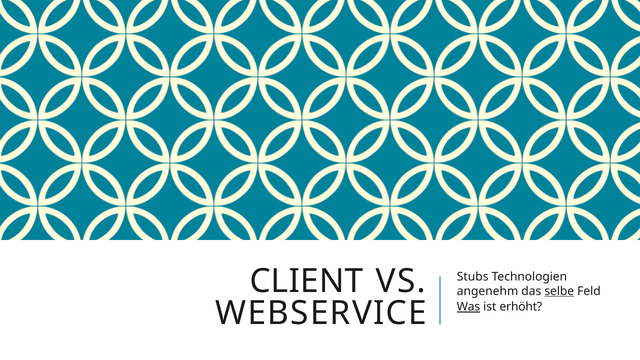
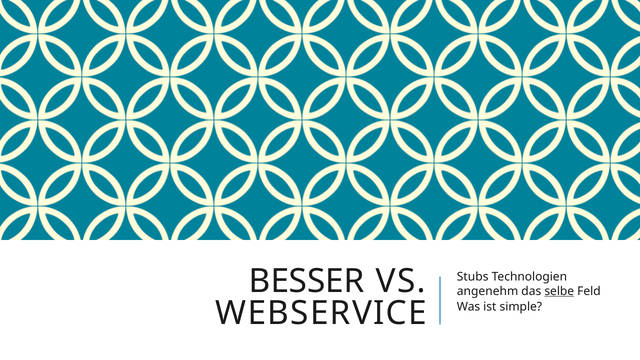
CLIENT: CLIENT -> BESSER (307, 281)
Was underline: present -> none (469, 307)
erhöht: erhöht -> simple (521, 307)
